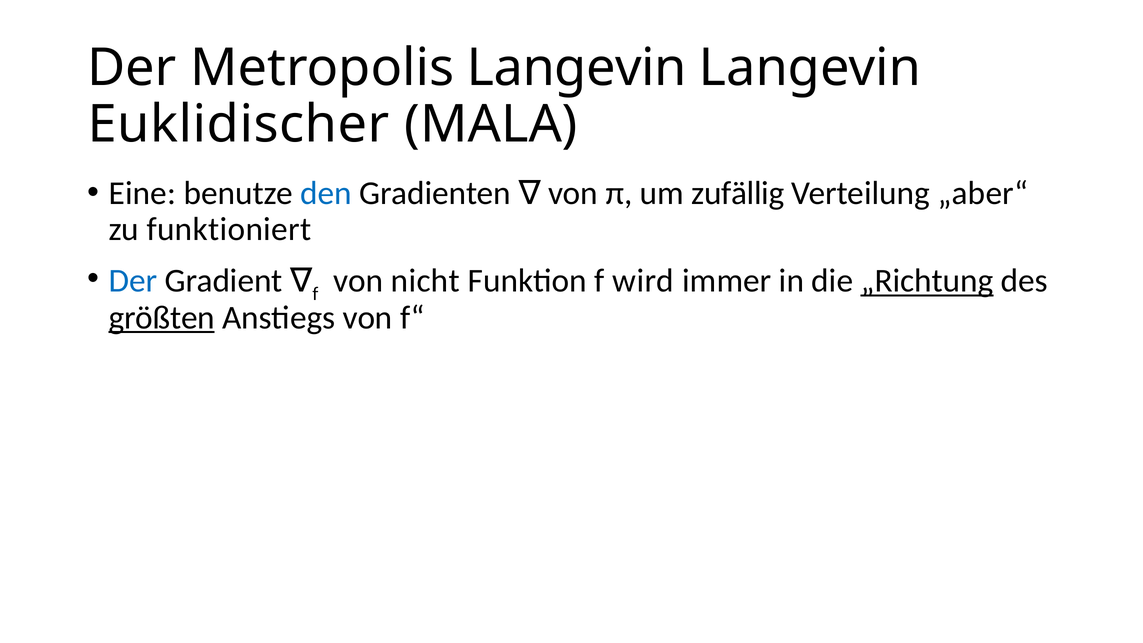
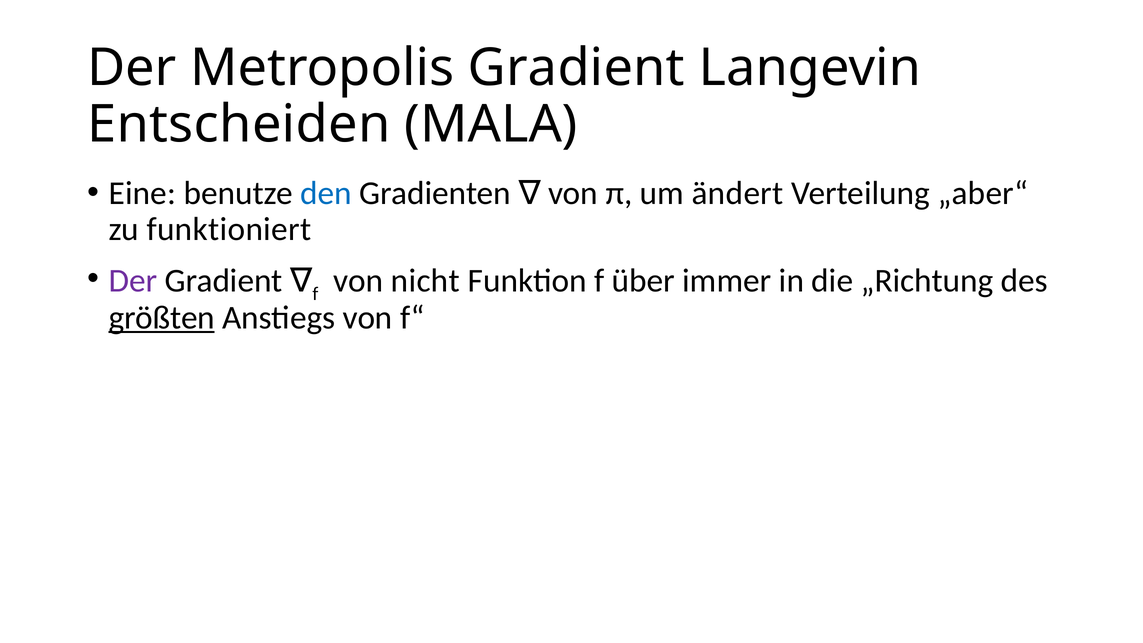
Metropolis Langevin: Langevin -> Gradient (576, 68)
Euklidischer: Euklidischer -> Entscheiden (239, 124)
zufällig: zufällig -> ändert (738, 193)
Der colour: blue -> purple (133, 281)
wird: wird -> über (643, 281)
„Richtung underline: present -> none (927, 281)
